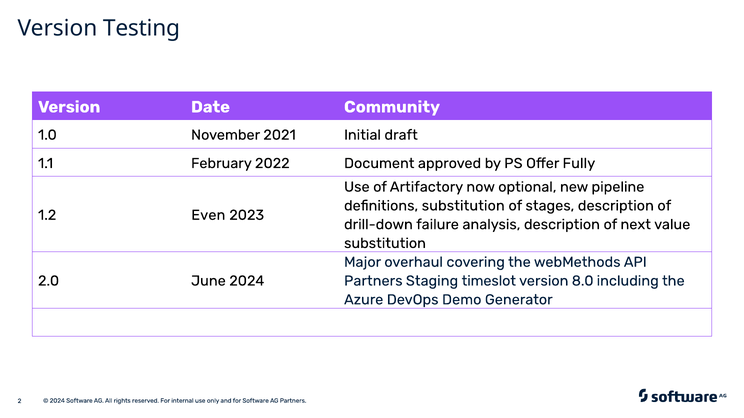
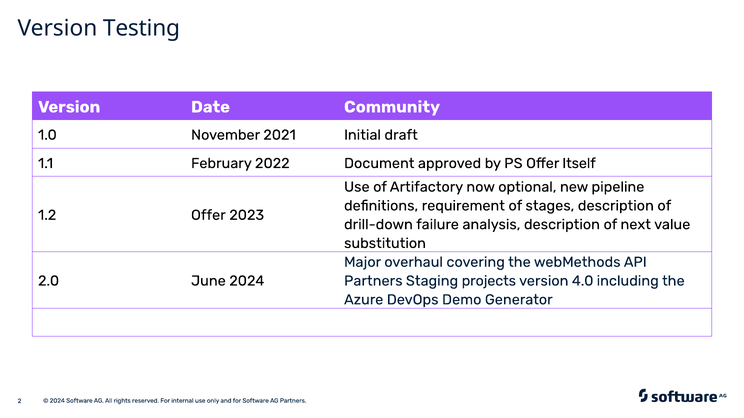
Fully: Fully -> Itself (579, 164)
definitions substitution: substitution -> requirement (463, 206)
1.2 Even: Even -> Offer (208, 215)
timeslot: timeslot -> projects (489, 281)
8.0: 8.0 -> 4.0 (583, 281)
